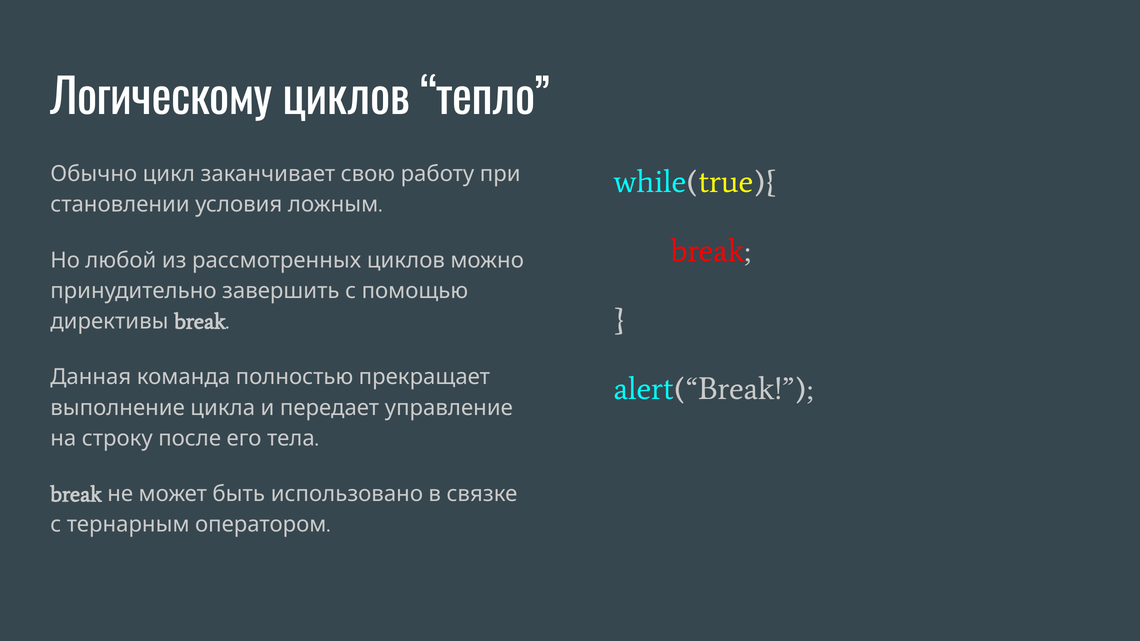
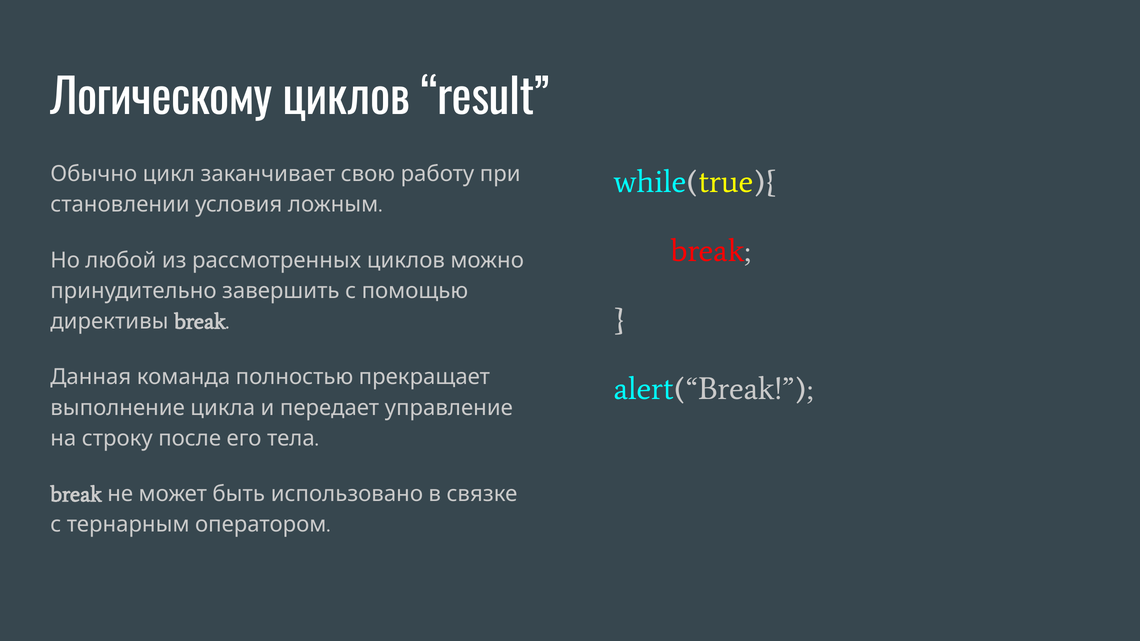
тепло: тепло -> result (485, 99)
